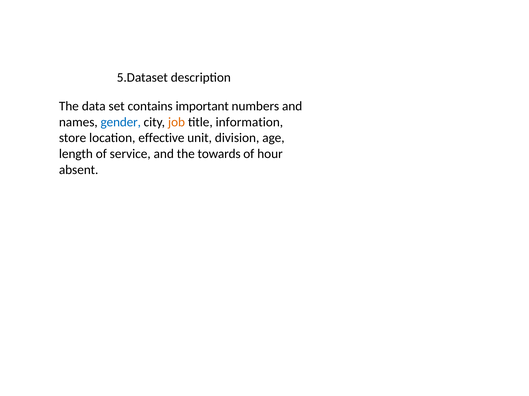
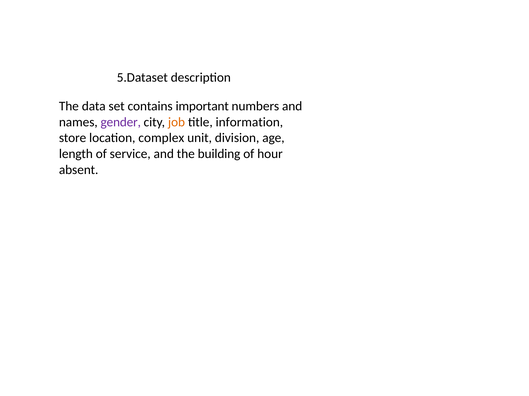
gender colour: blue -> purple (121, 122)
effective: effective -> complex (161, 138)
towards: towards -> building (219, 154)
